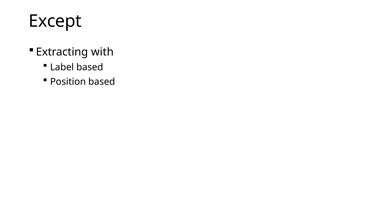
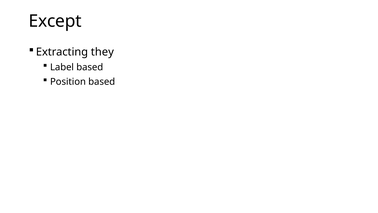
with: with -> they (102, 52)
